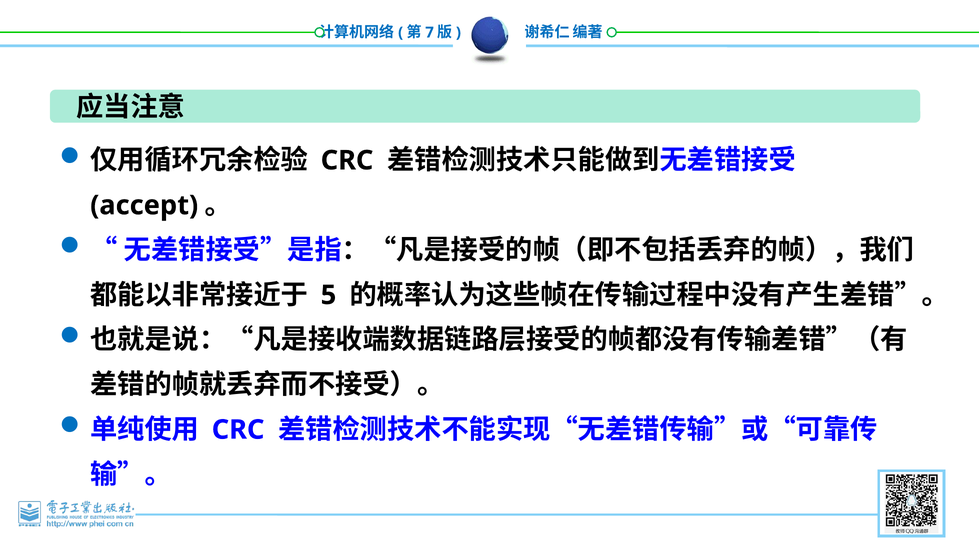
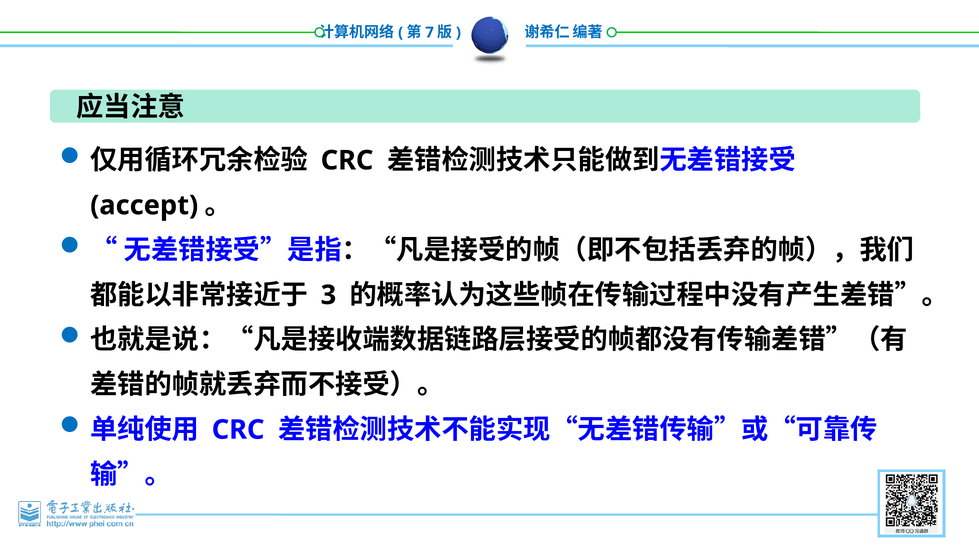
5: 5 -> 3 (328, 295)
